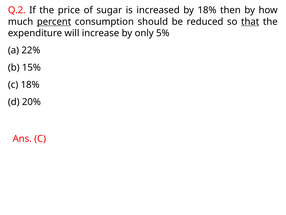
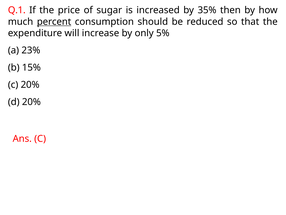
Q.2: Q.2 -> Q.1 (17, 10)
by 18%: 18% -> 35% (207, 10)
that underline: present -> none (250, 22)
22%: 22% -> 23% (31, 50)
c 18%: 18% -> 20% (30, 85)
